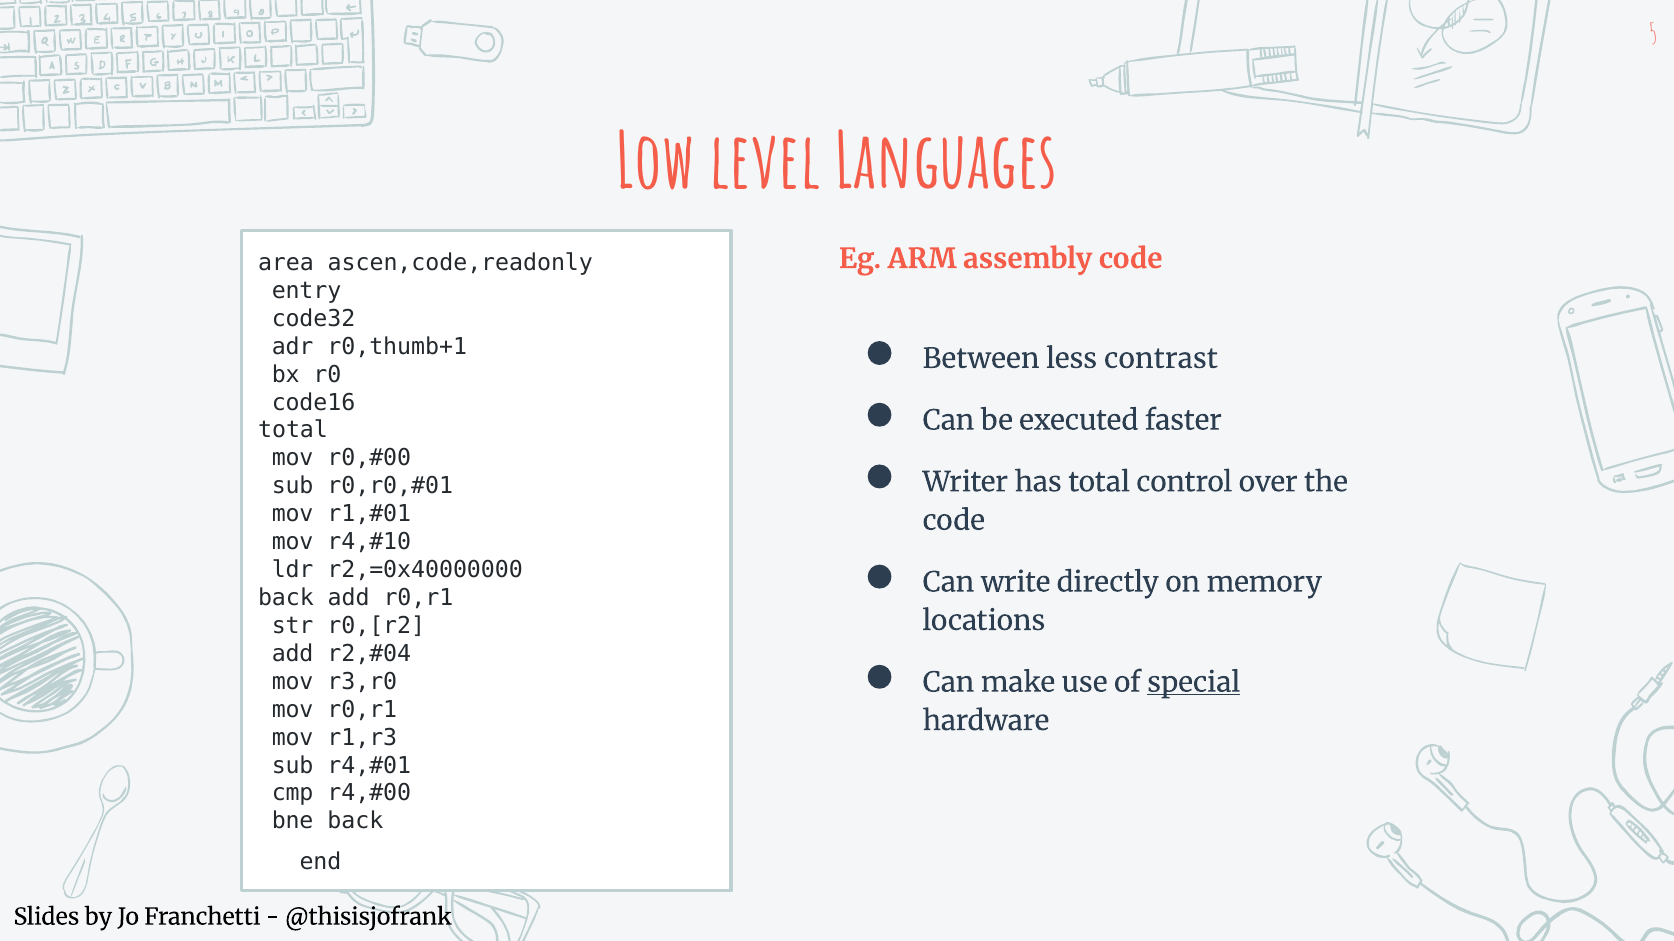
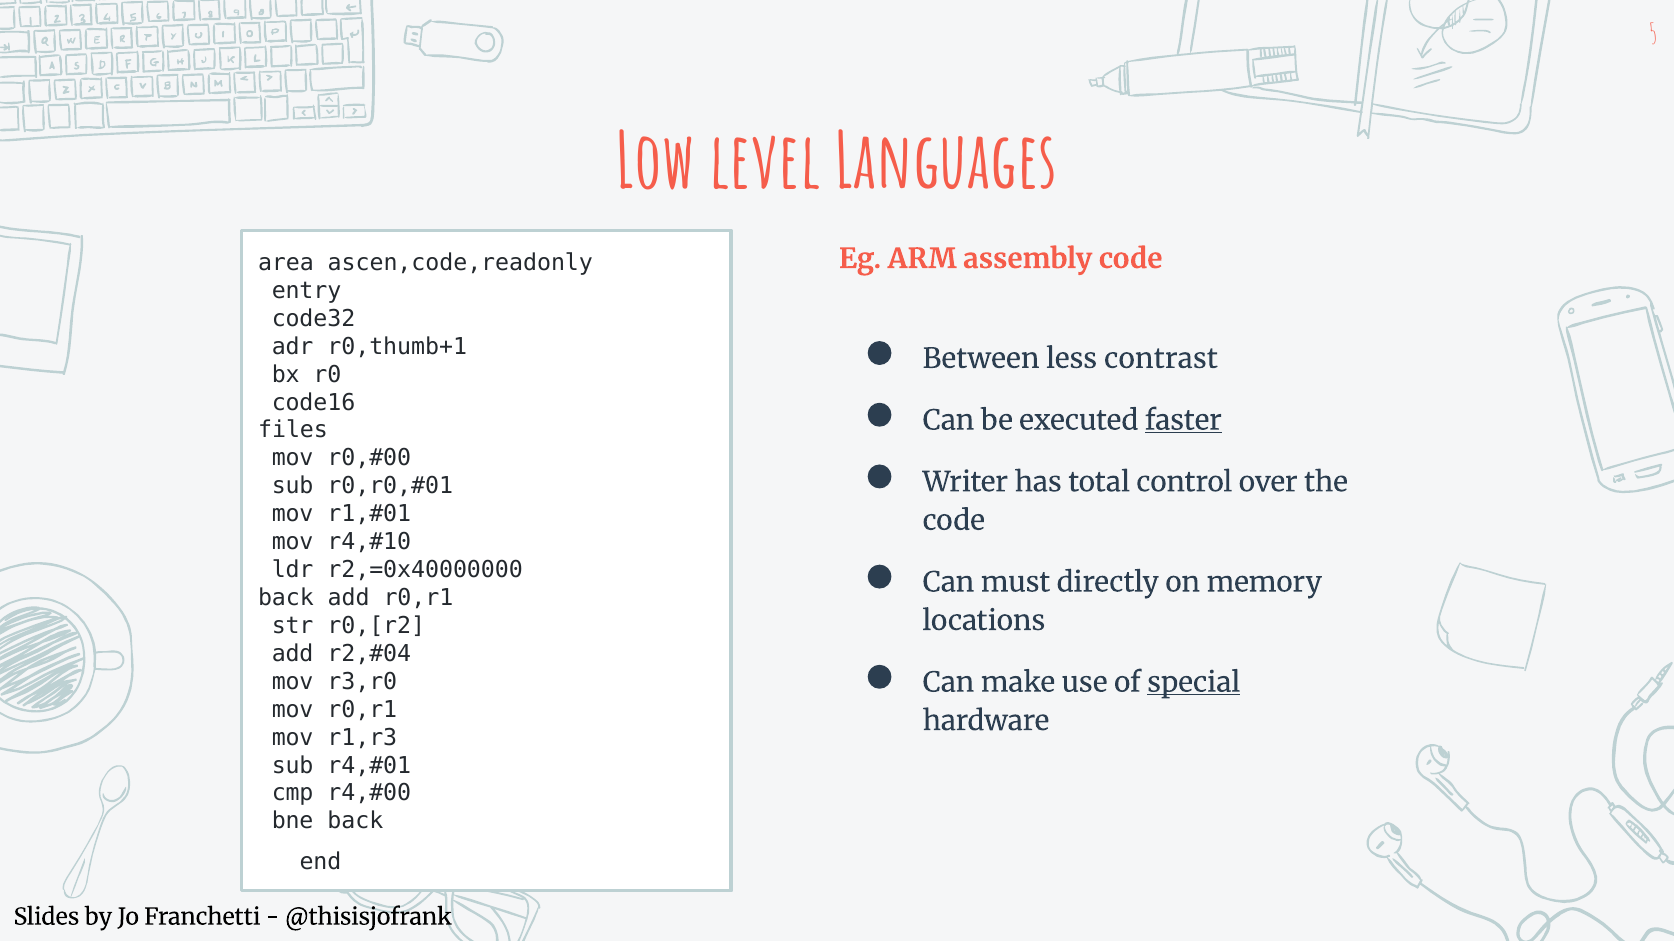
faster underline: none -> present (1183, 421)
total: total -> files (293, 431)
write: write -> must (1016, 583)
